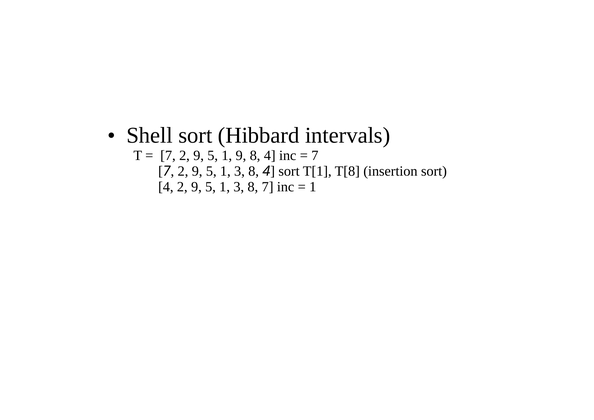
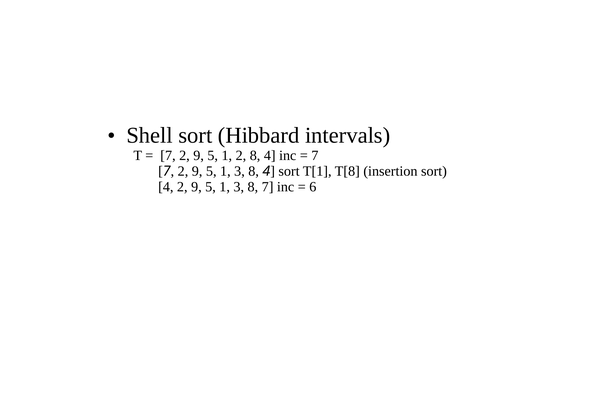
1 9: 9 -> 2 (241, 156)
1: 1 -> 6 (313, 187)
